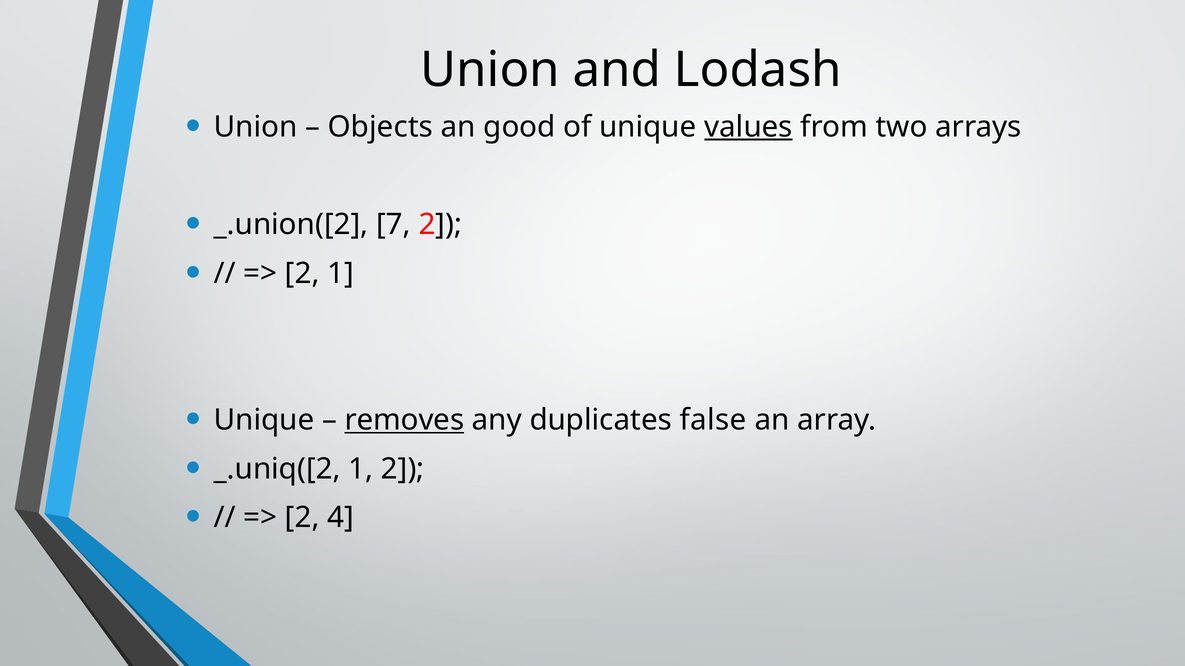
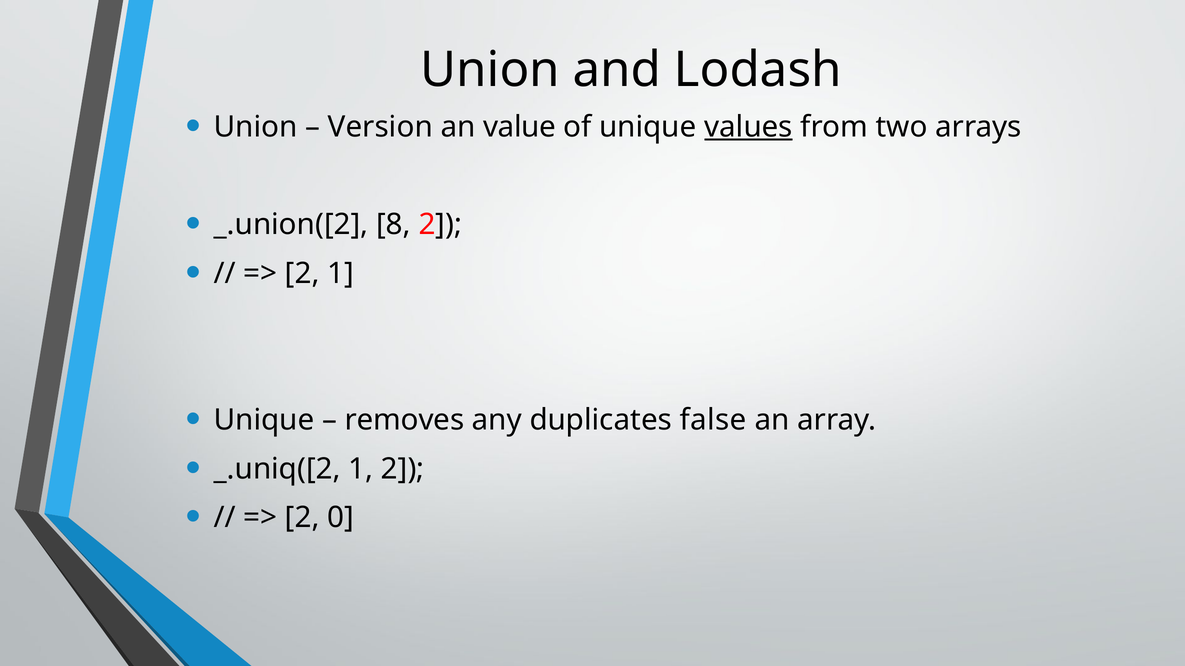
Objects: Objects -> Version (380, 127)
good: good -> value (520, 127)
7: 7 -> 8 (393, 225)
removes underline: present -> none (404, 420)
4: 4 -> 0 (341, 518)
